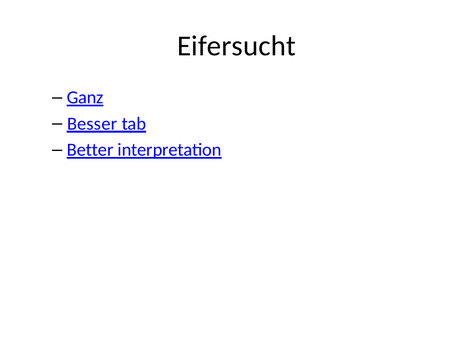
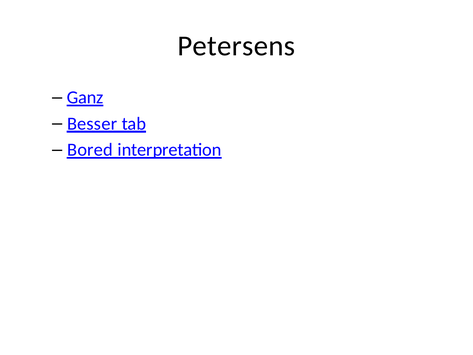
Eifersucht: Eifersucht -> Petersens (236, 46)
Better: Better -> Bored (90, 150)
